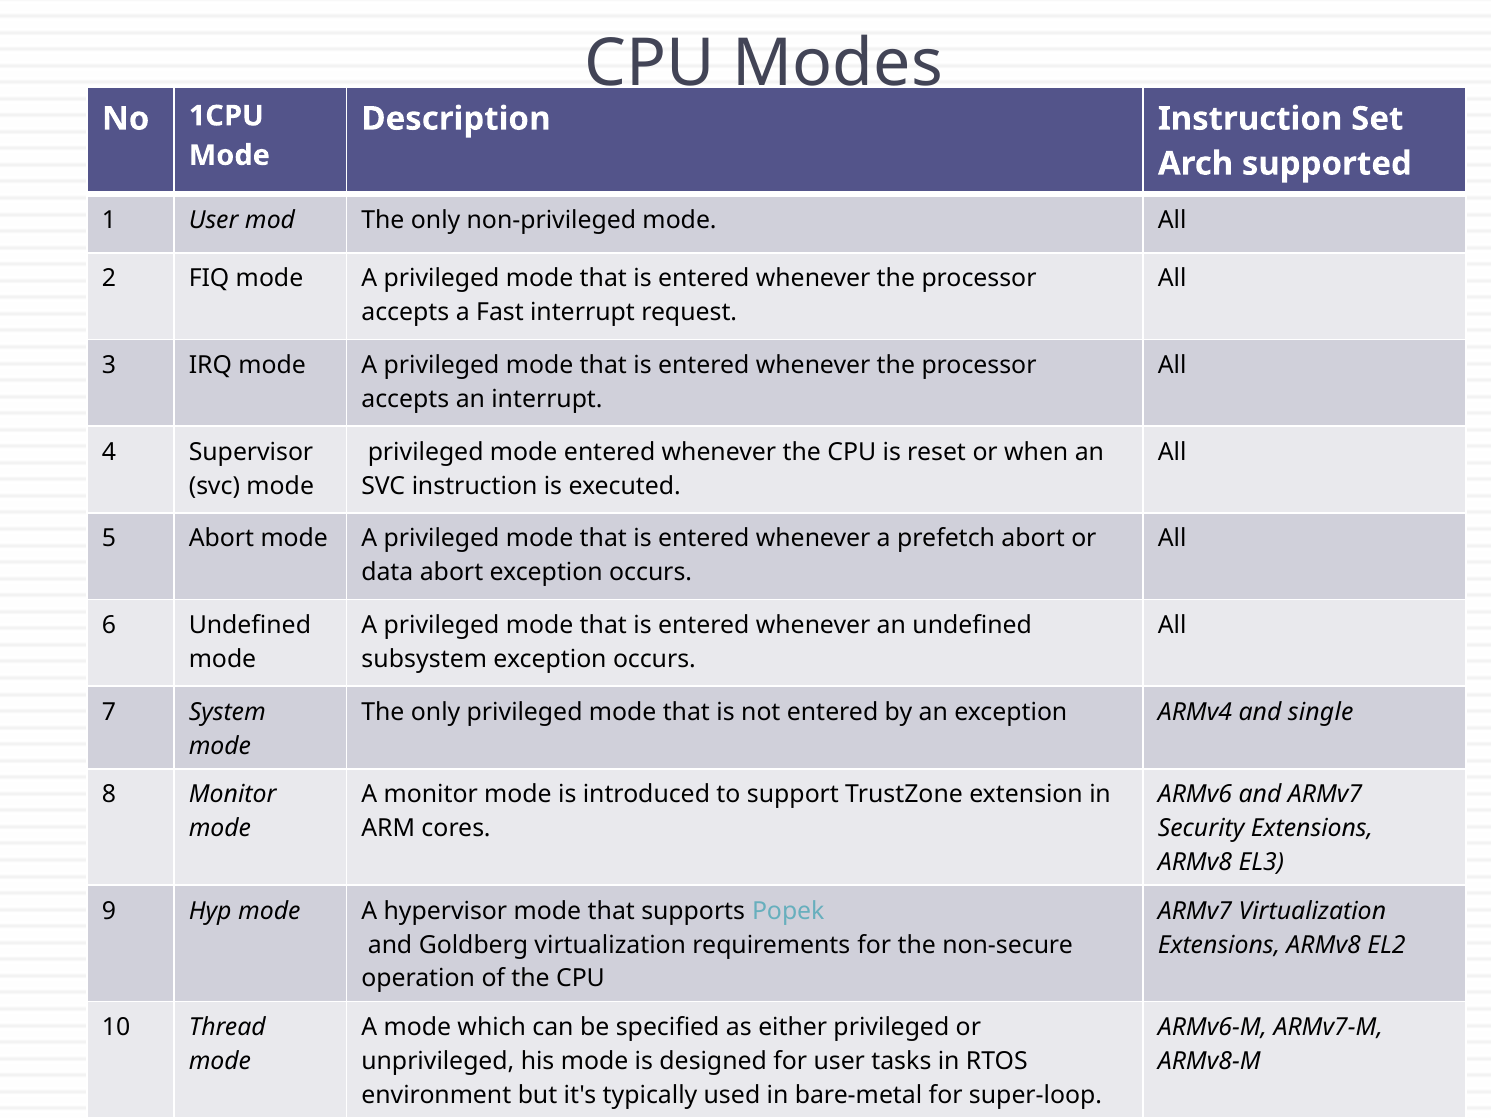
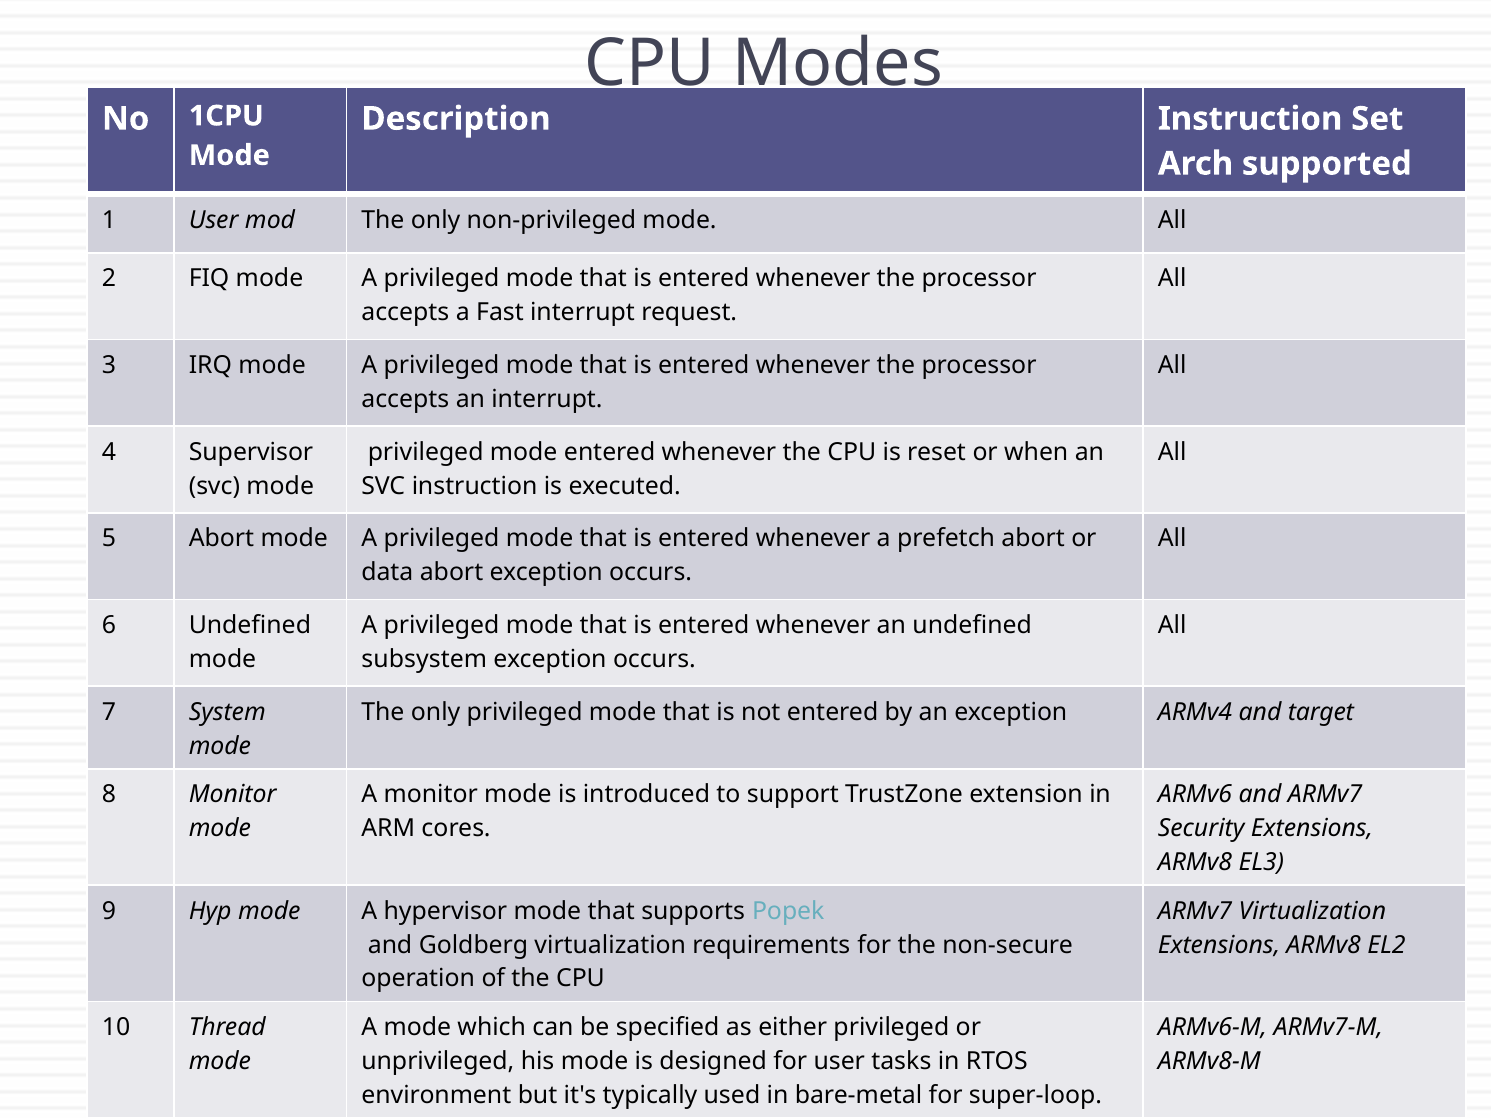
single: single -> target (1321, 712)
